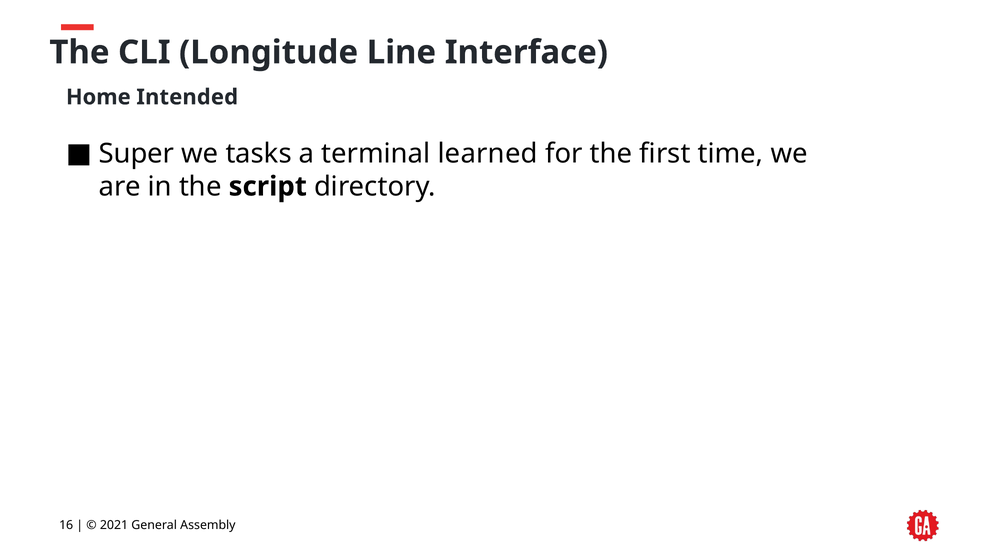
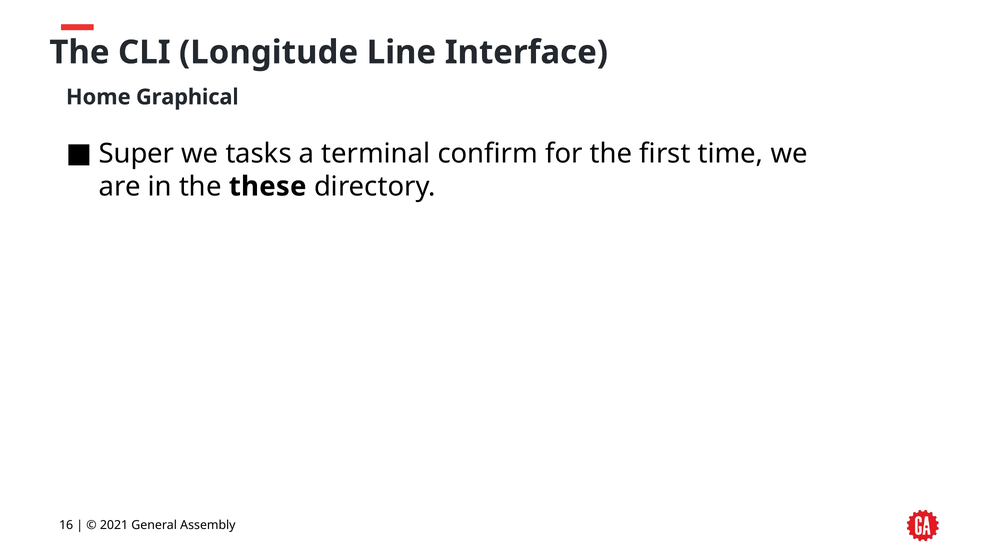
Intended: Intended -> Graphical (187, 97)
learned: learned -> confirm (488, 154)
script: script -> these (268, 187)
